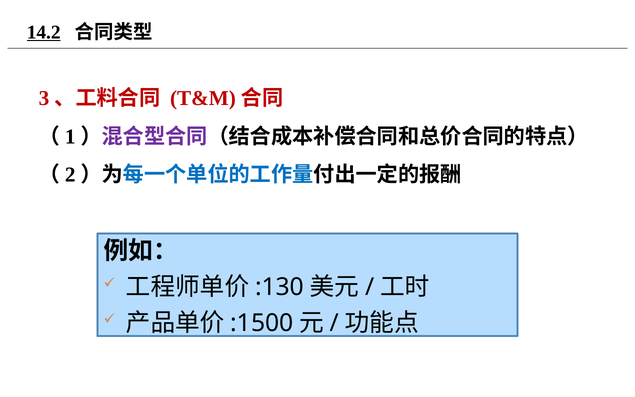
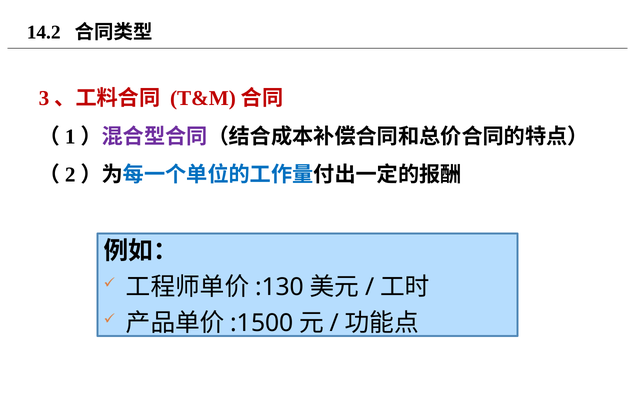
14.2 underline: present -> none (44, 32)
